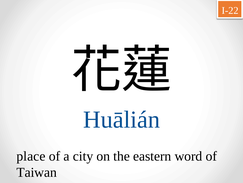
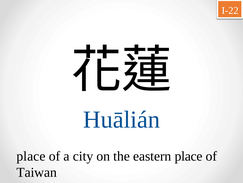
eastern word: word -> place (189, 156)
